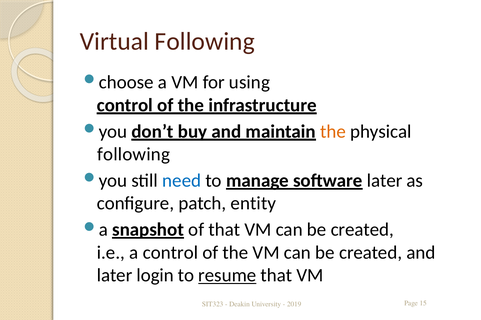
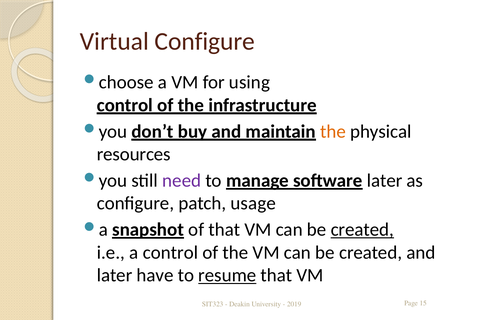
Virtual Following: Following -> Configure (205, 41)
following: following -> resources (134, 155)
need colour: blue -> purple (182, 181)
entity: entity -> usage (253, 204)
created underline: none -> present (362, 230)
login: login -> have (155, 276)
